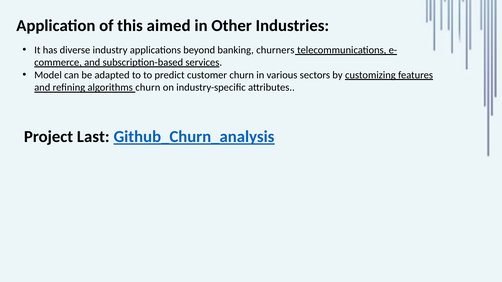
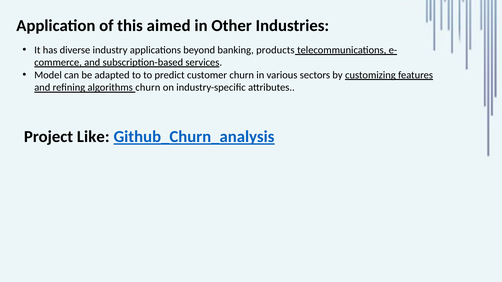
churners: churners -> products (275, 50)
Last: Last -> Like (93, 137)
